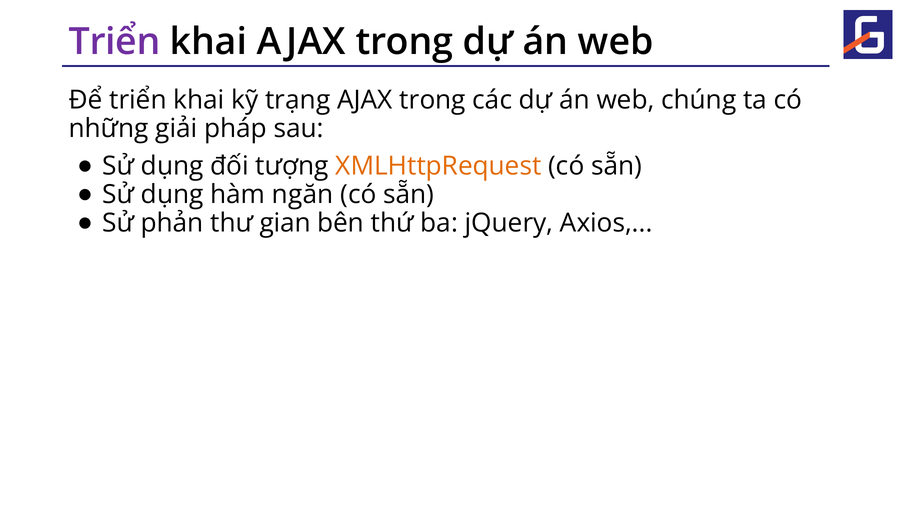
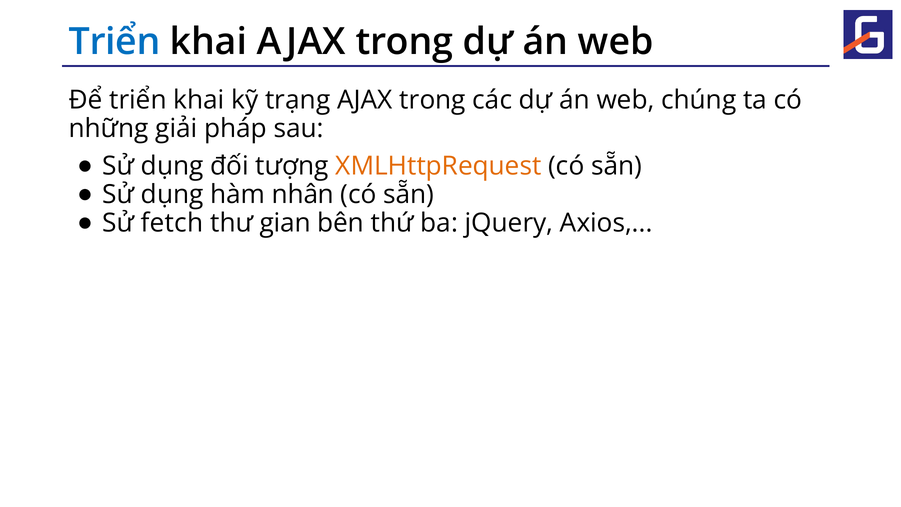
Triển colour: purple -> blue (115, 42)
ngăn: ngăn -> nhân (303, 195)
phản: phản -> fetch (172, 223)
